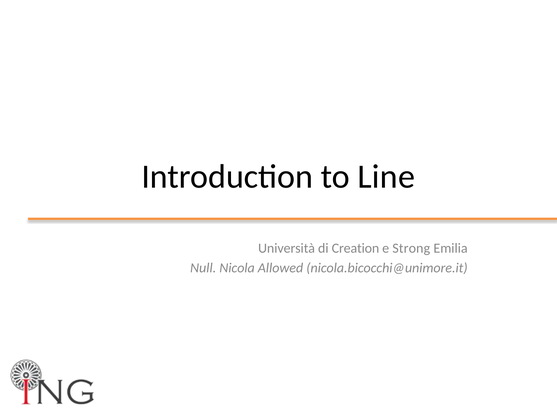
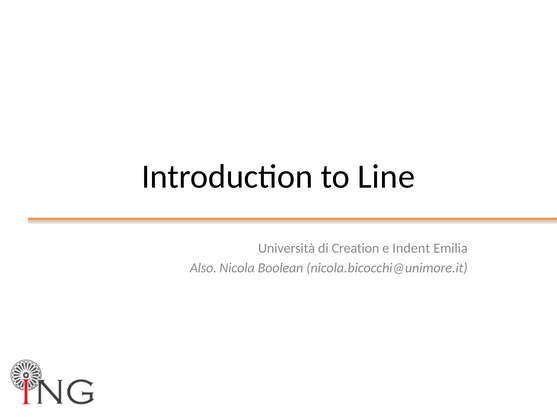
Strong: Strong -> Indent (411, 249)
Null: Null -> Also (203, 268)
Allowed: Allowed -> Boolean (281, 268)
